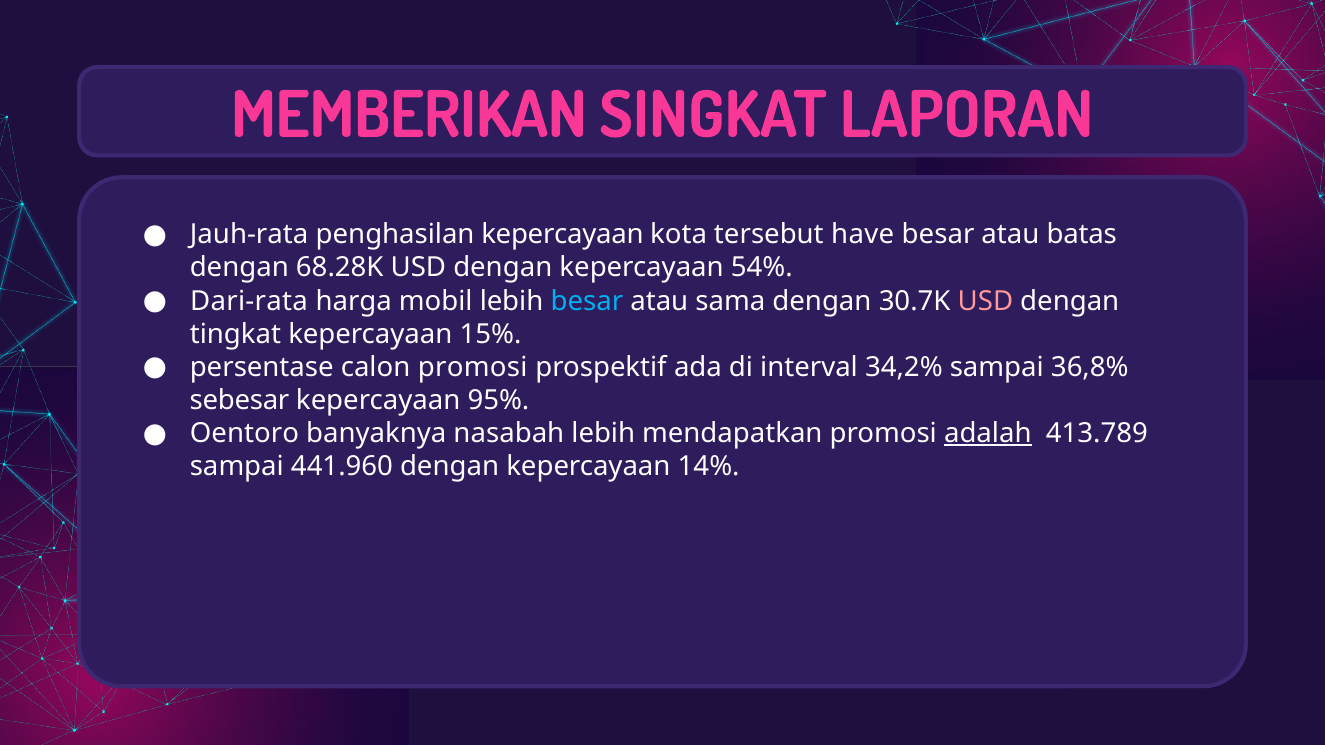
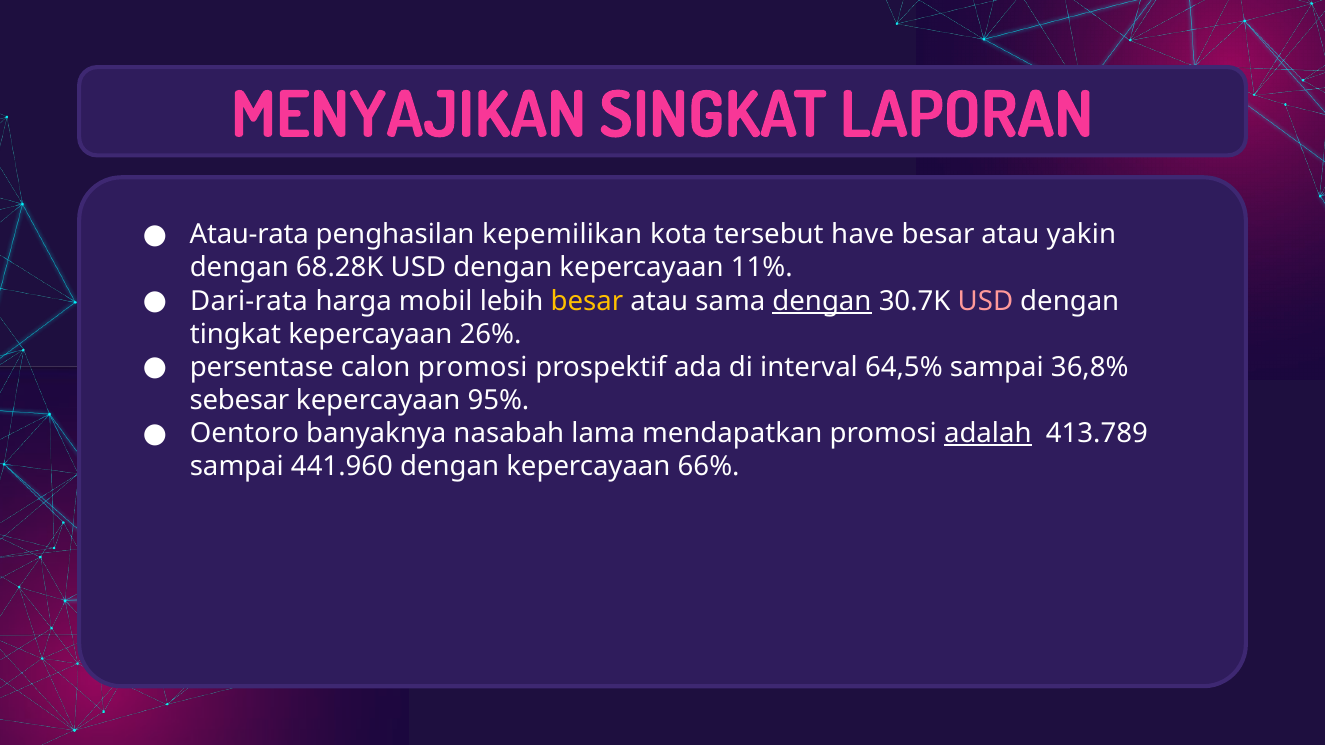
MEMBERIKAN: MEMBERIKAN -> MENYAJIKAN (409, 116)
Jauh-rata: Jauh-rata -> Atau-rata (249, 235)
penghasilan kepercayaan: kepercayaan -> kepemilikan (562, 235)
batas: batas -> yakin (1081, 235)
54%: 54% -> 11% (762, 268)
besar colour: light blue -> yellow (587, 301)
dengan underline: none -> present (822, 301)
15%: 15% -> 26% (491, 334)
34,2%: 34,2% -> 64,5% (904, 367)
nasabah lebih: lebih -> lama (603, 434)
14%: 14% -> 66% (709, 467)
